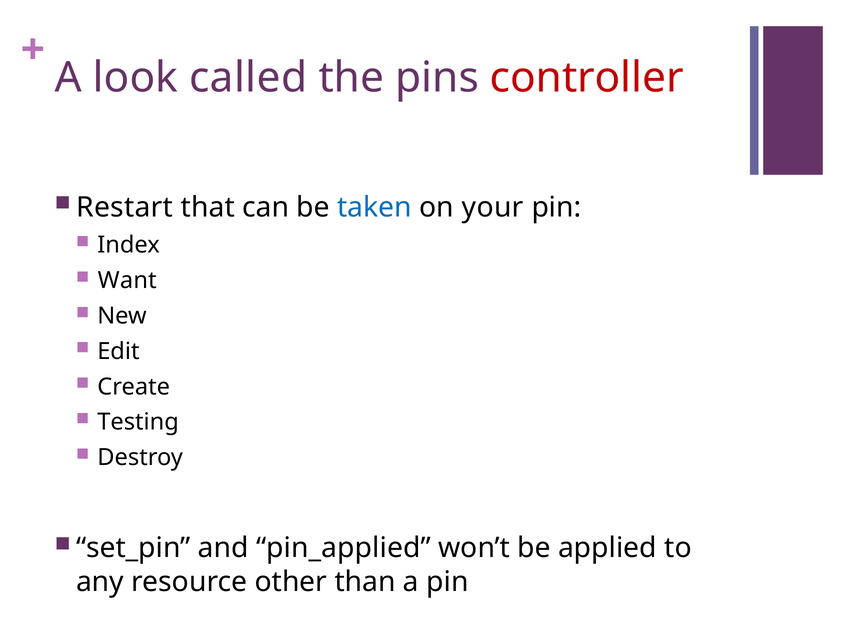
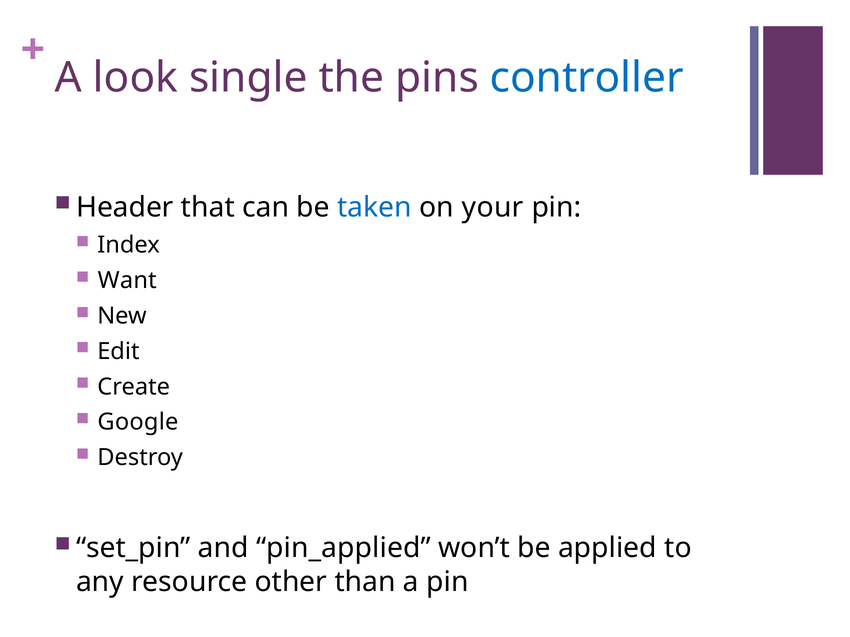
called: called -> single (248, 78)
controller colour: red -> blue (587, 78)
Restart: Restart -> Header (125, 207)
Testing: Testing -> Google (138, 423)
